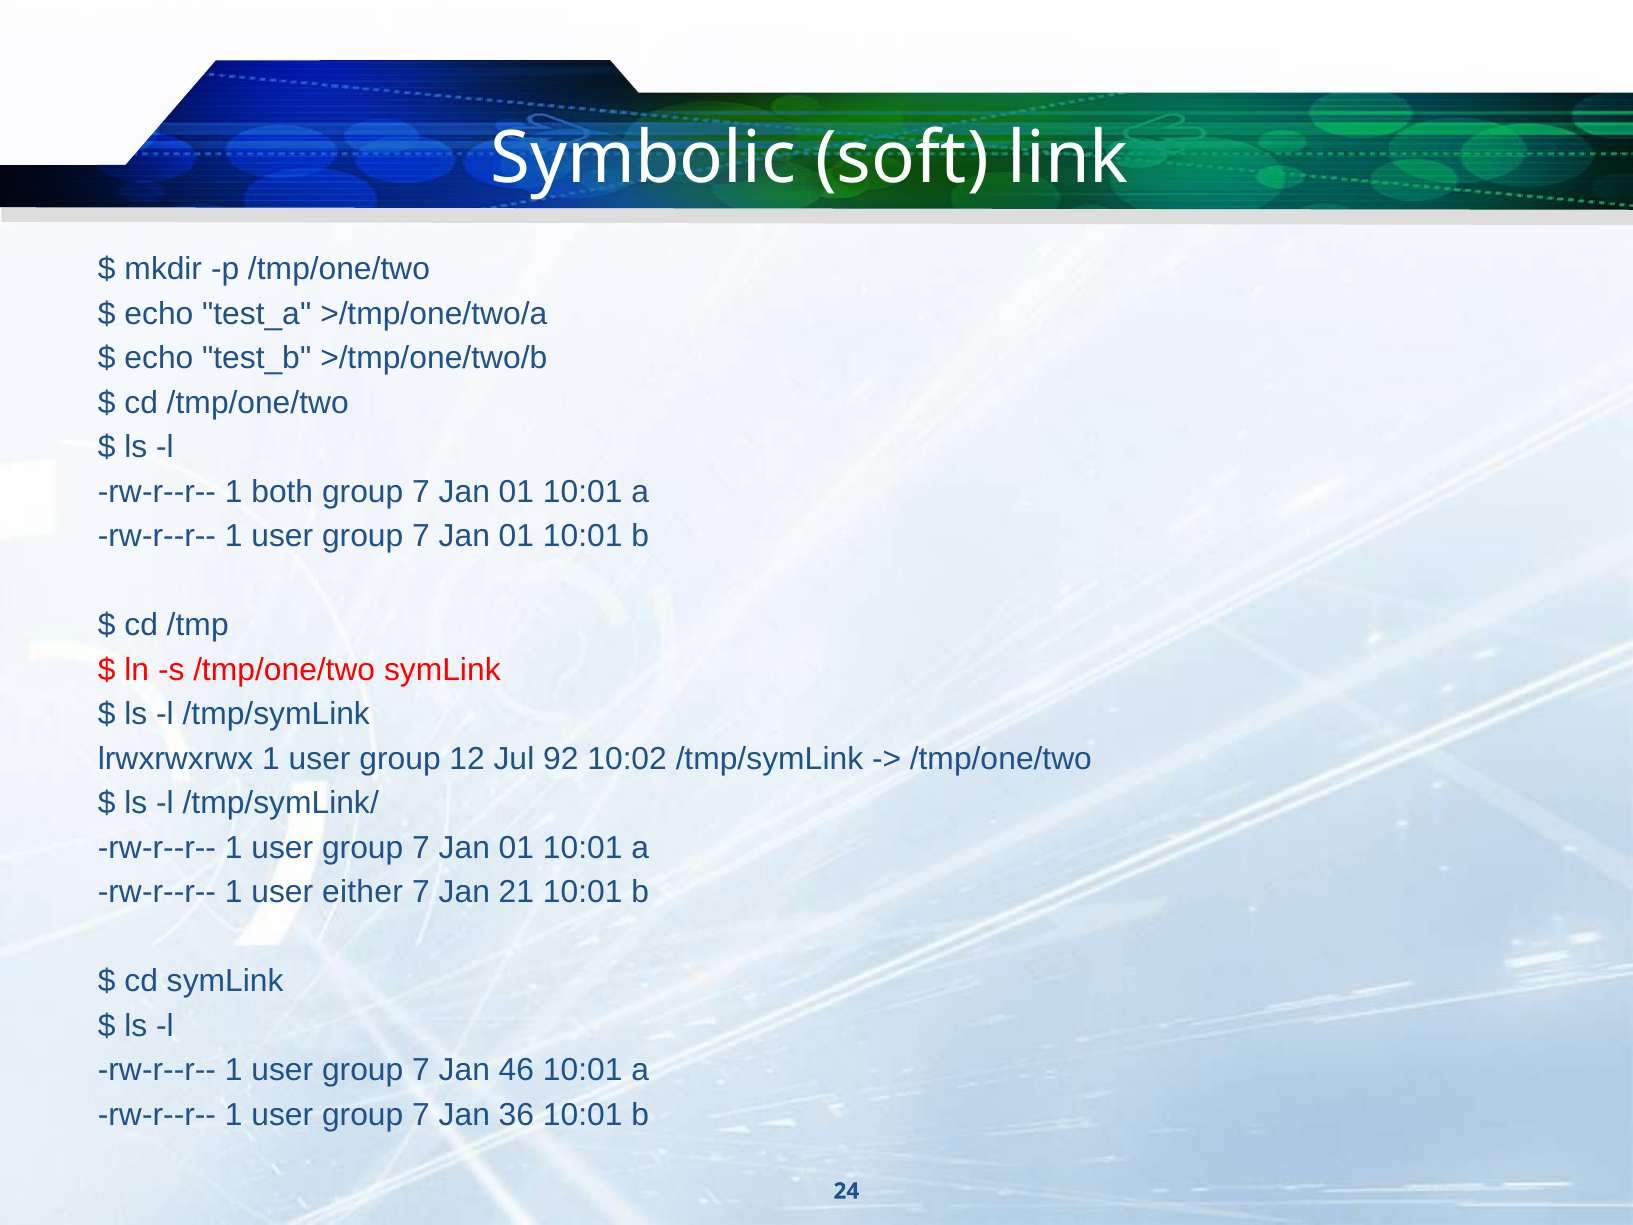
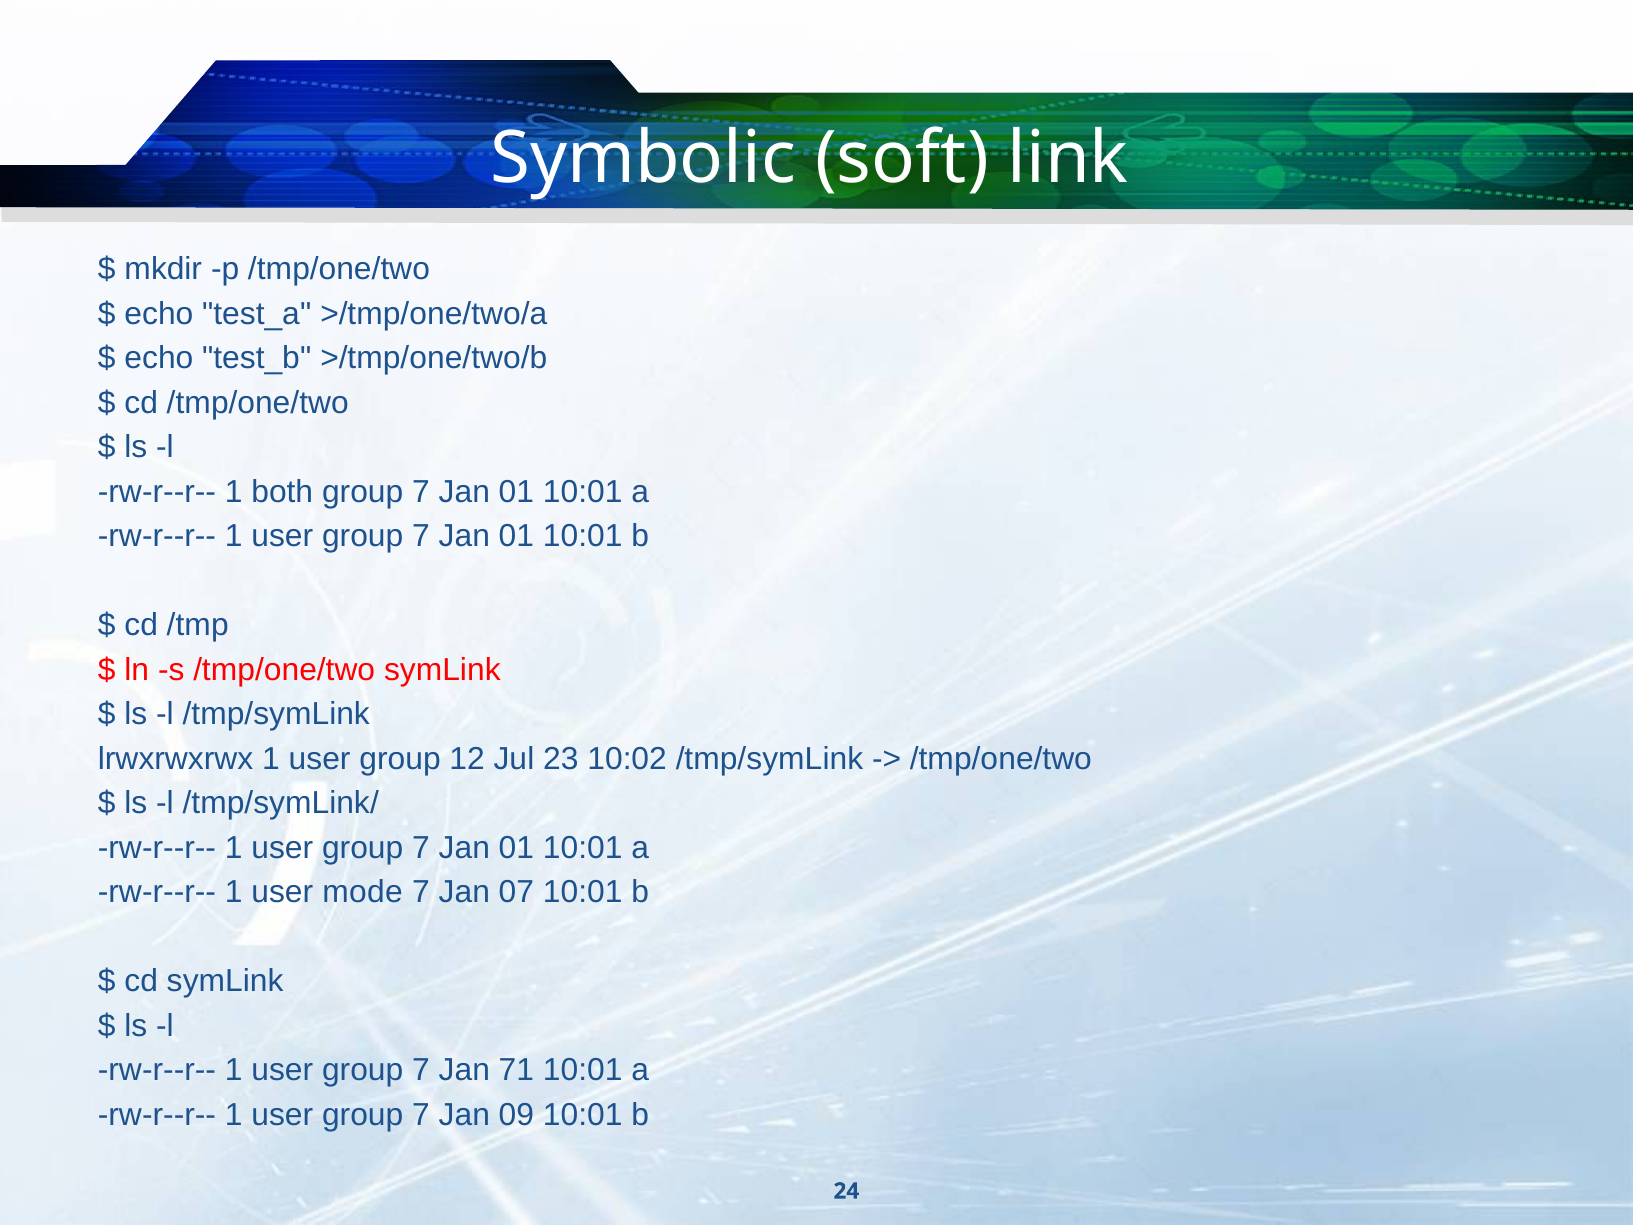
92: 92 -> 23 (561, 759)
either: either -> mode (363, 892)
21: 21 -> 07 (516, 892)
46: 46 -> 71 (516, 1070)
36: 36 -> 09 (516, 1115)
